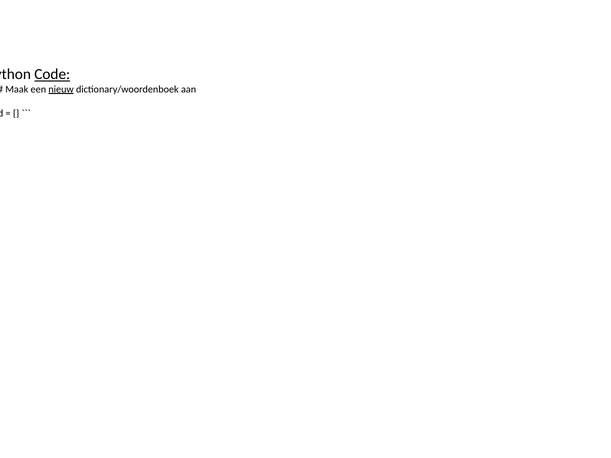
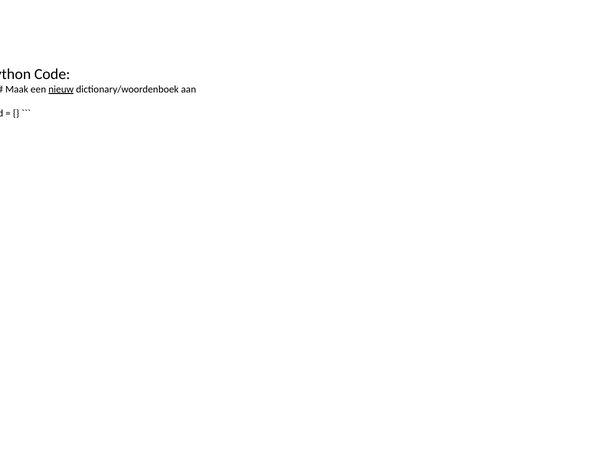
Code underline: present -> none (52, 74)
